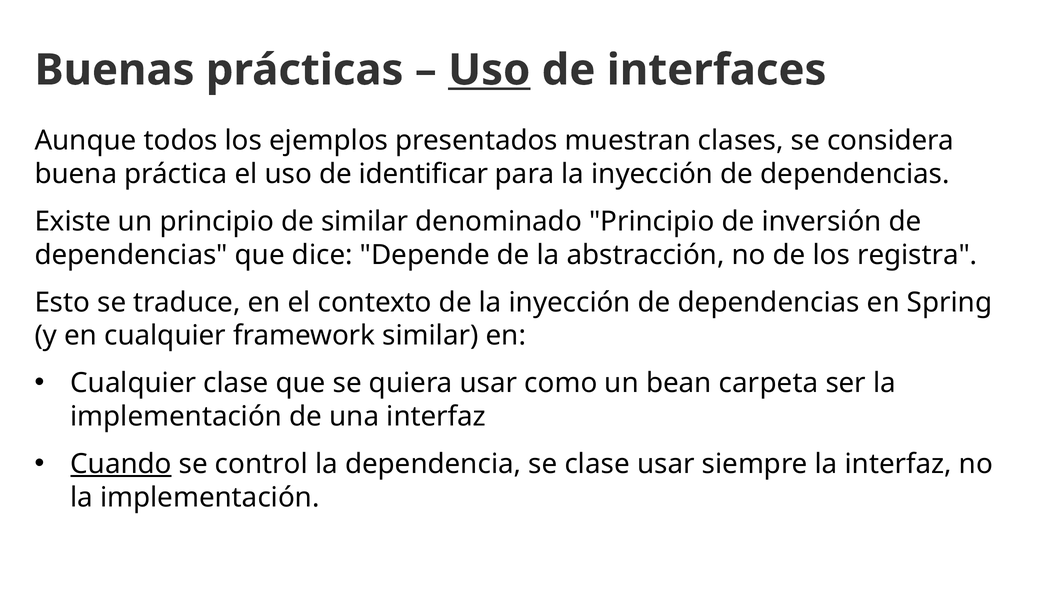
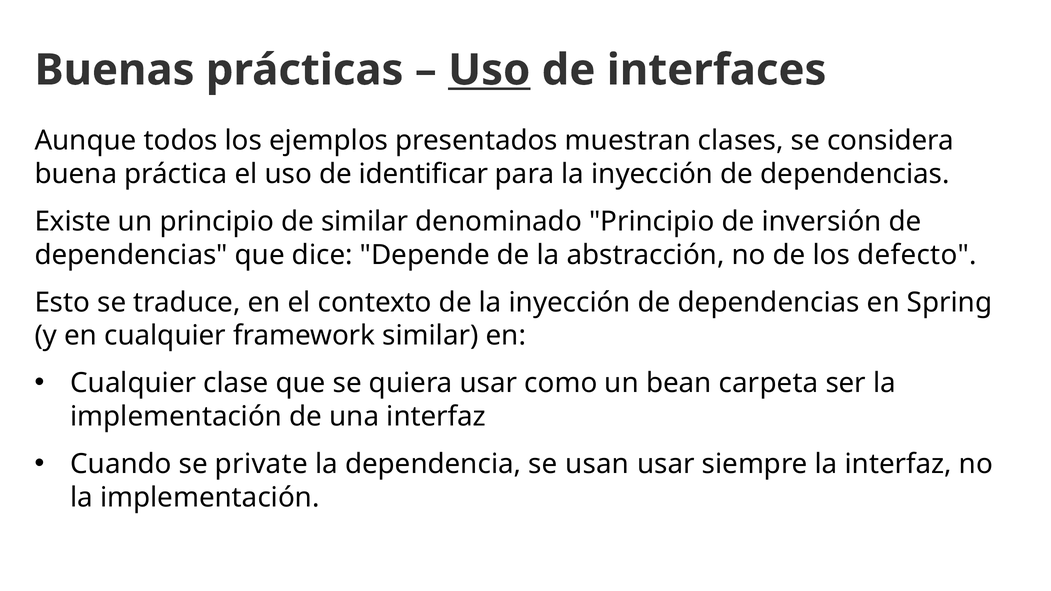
registra: registra -> defecto (917, 255)
Cuando underline: present -> none (121, 464)
control: control -> private (261, 464)
se clase: clase -> usan (597, 464)
